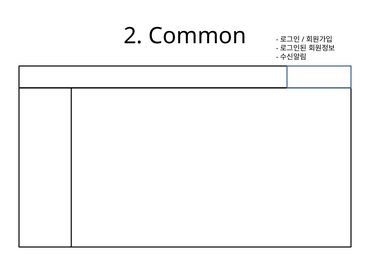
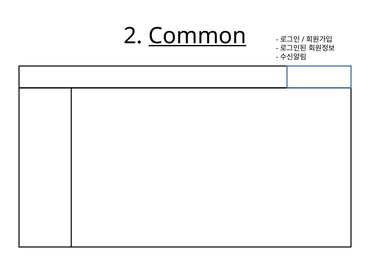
Common underline: none -> present (197, 36)
